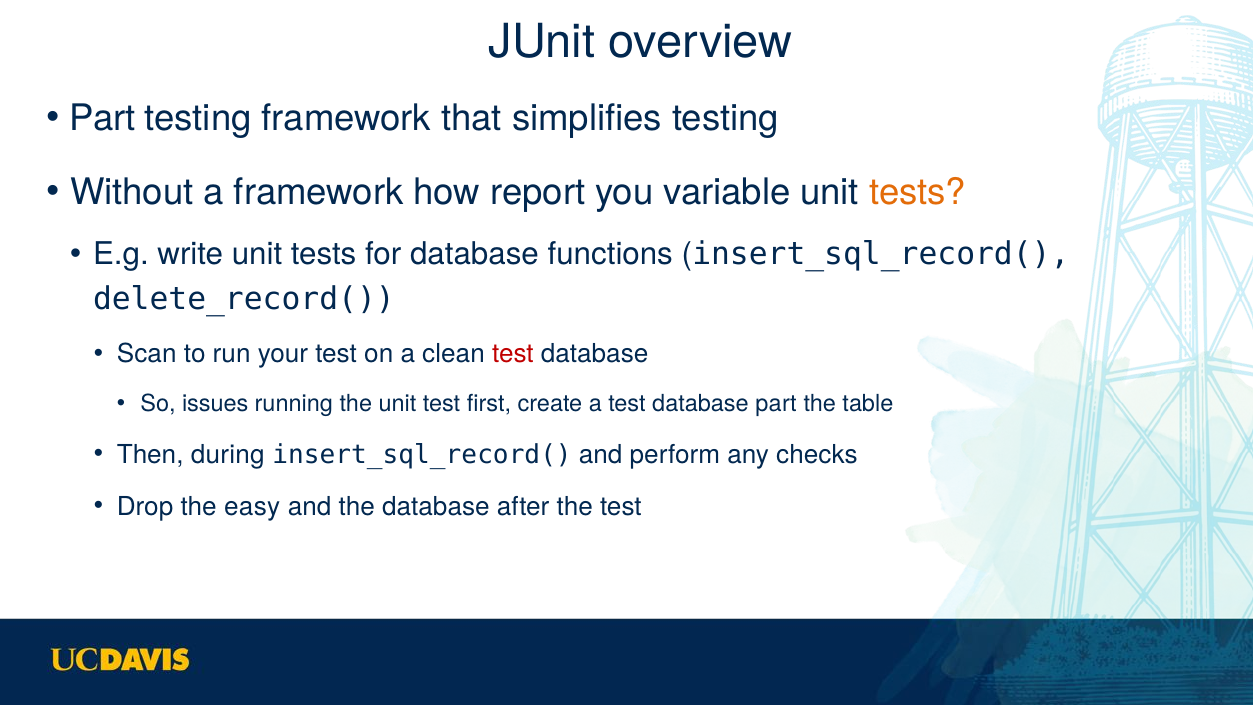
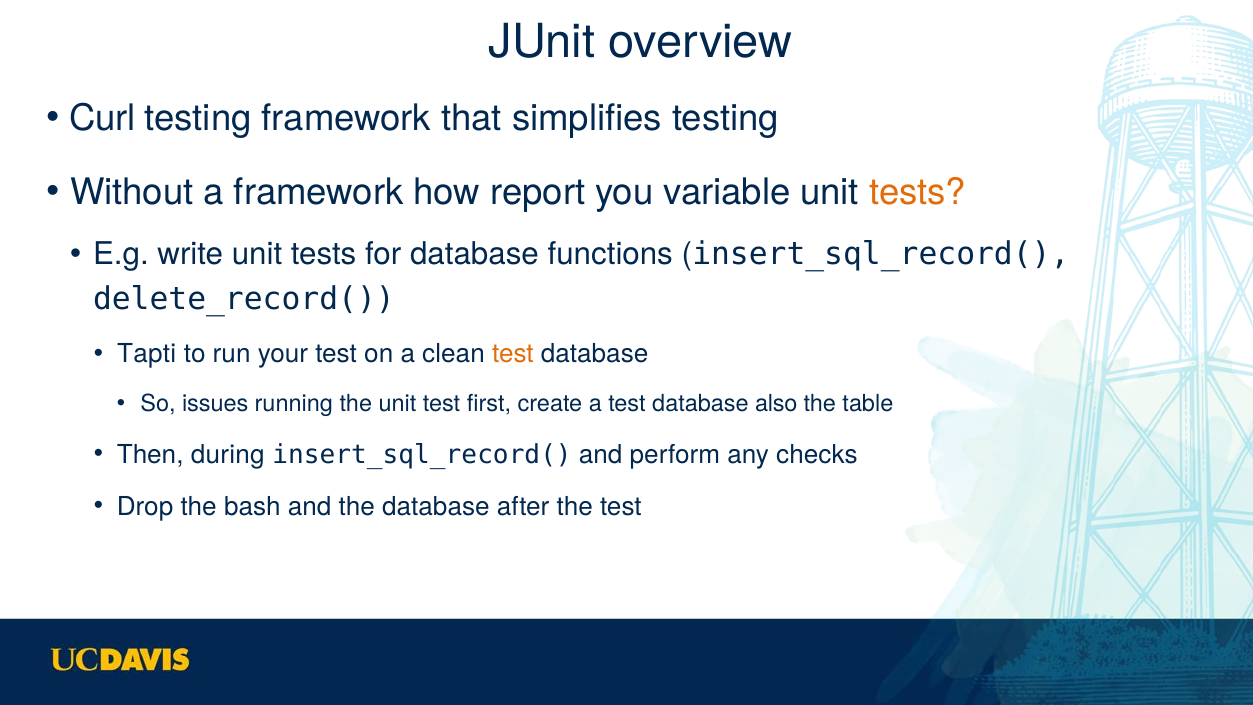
Part: Part -> Curl (103, 119)
Scan: Scan -> Tapti (147, 354)
test colour: red -> orange (513, 354)
database part: part -> also (776, 404)
easy: easy -> bash (252, 506)
